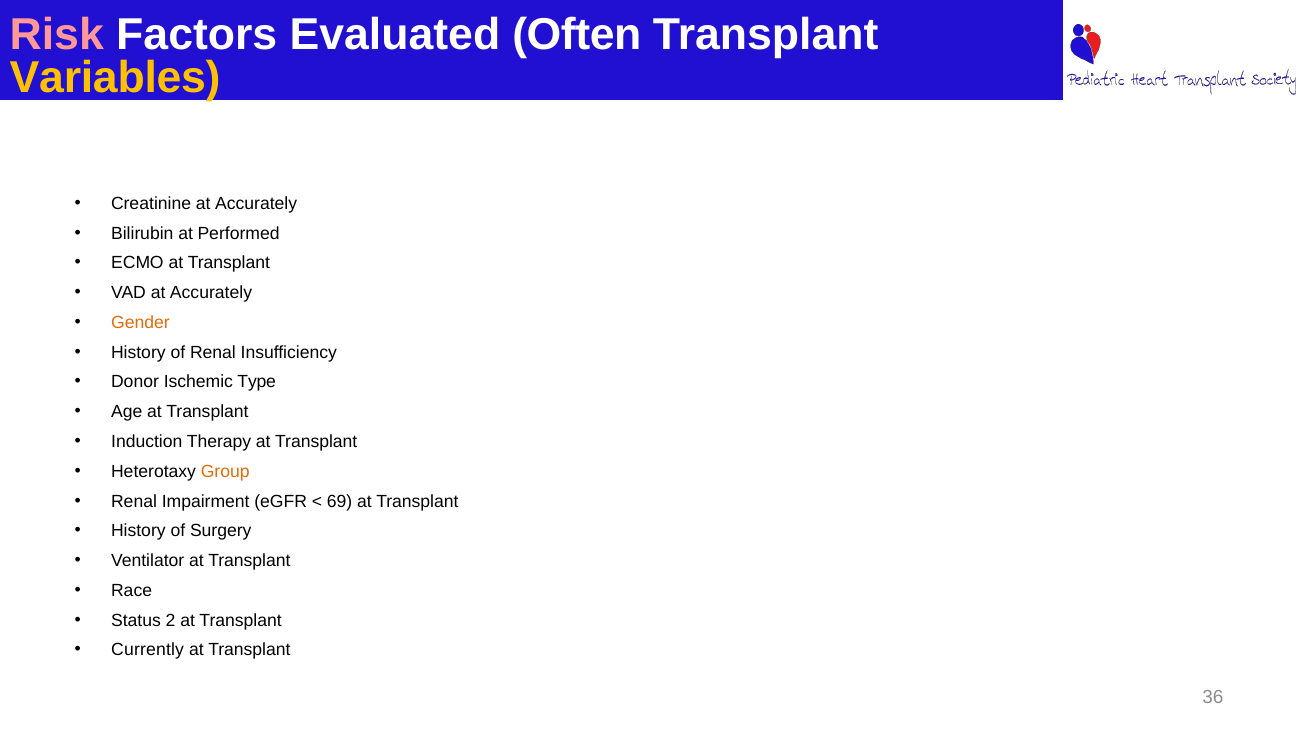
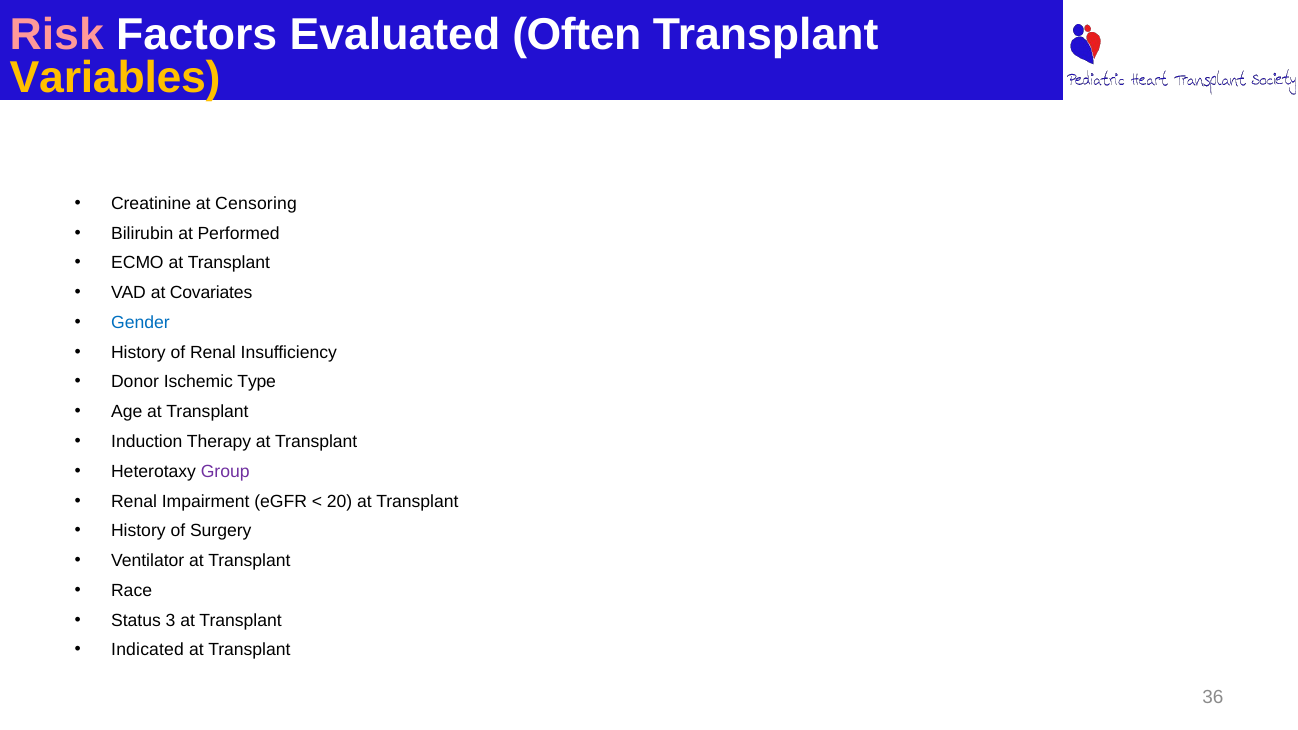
Creatinine at Accurately: Accurately -> Censoring (256, 203)
VAD at Accurately: Accurately -> Covariates (211, 293)
Gender colour: orange -> blue (140, 323)
Group colour: orange -> purple (225, 472)
69: 69 -> 20 (340, 501)
2: 2 -> 3 (171, 620)
Currently: Currently -> Indicated (148, 650)
